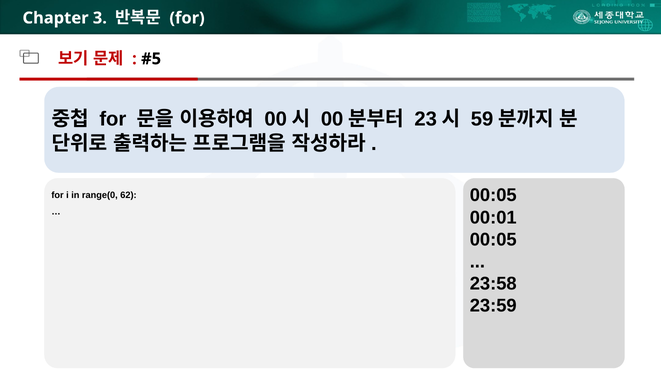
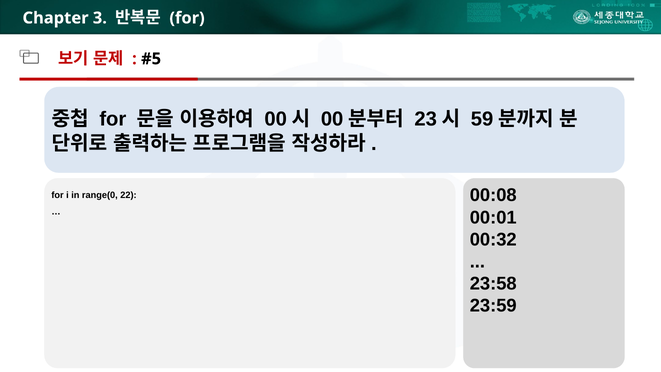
00:05: 00:05 -> 00:08 (493, 195)
62: 62 -> 22 (128, 195)
00:05: 00:05 -> 00:32 (493, 239)
